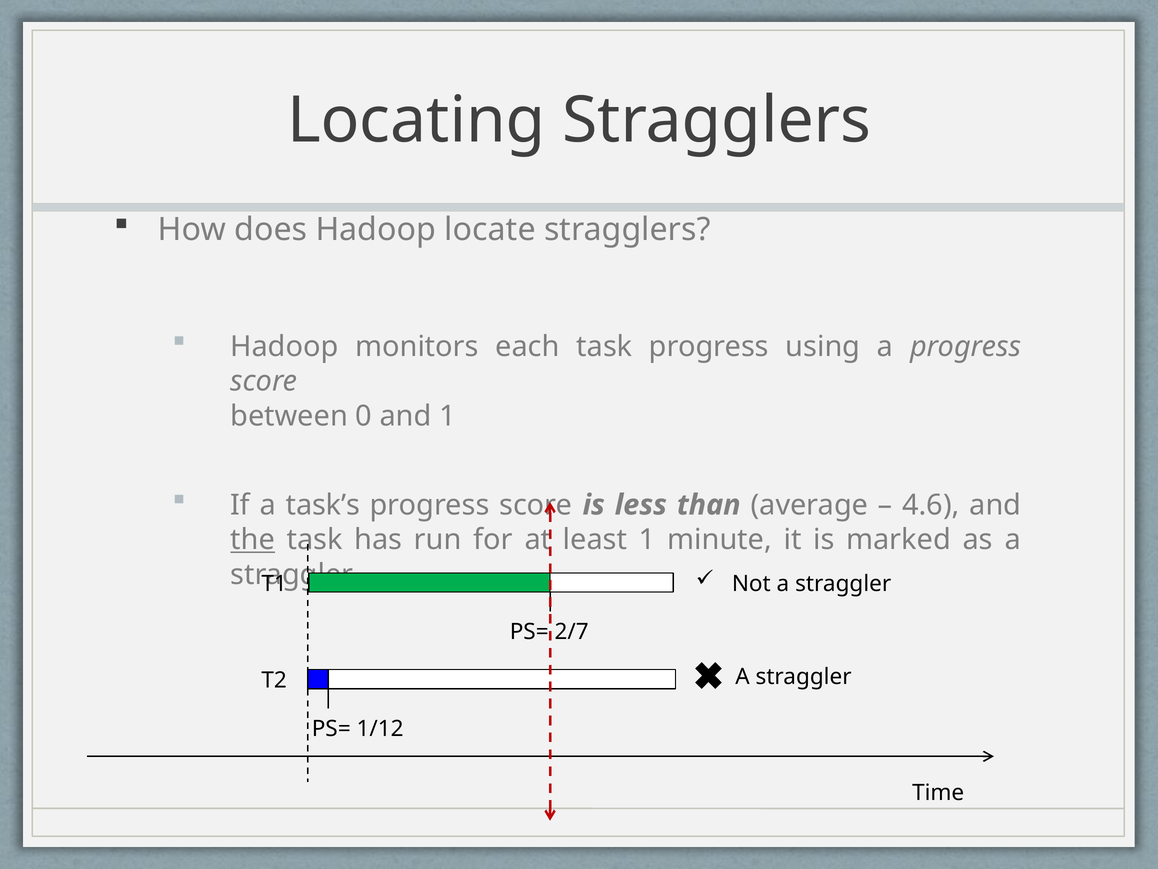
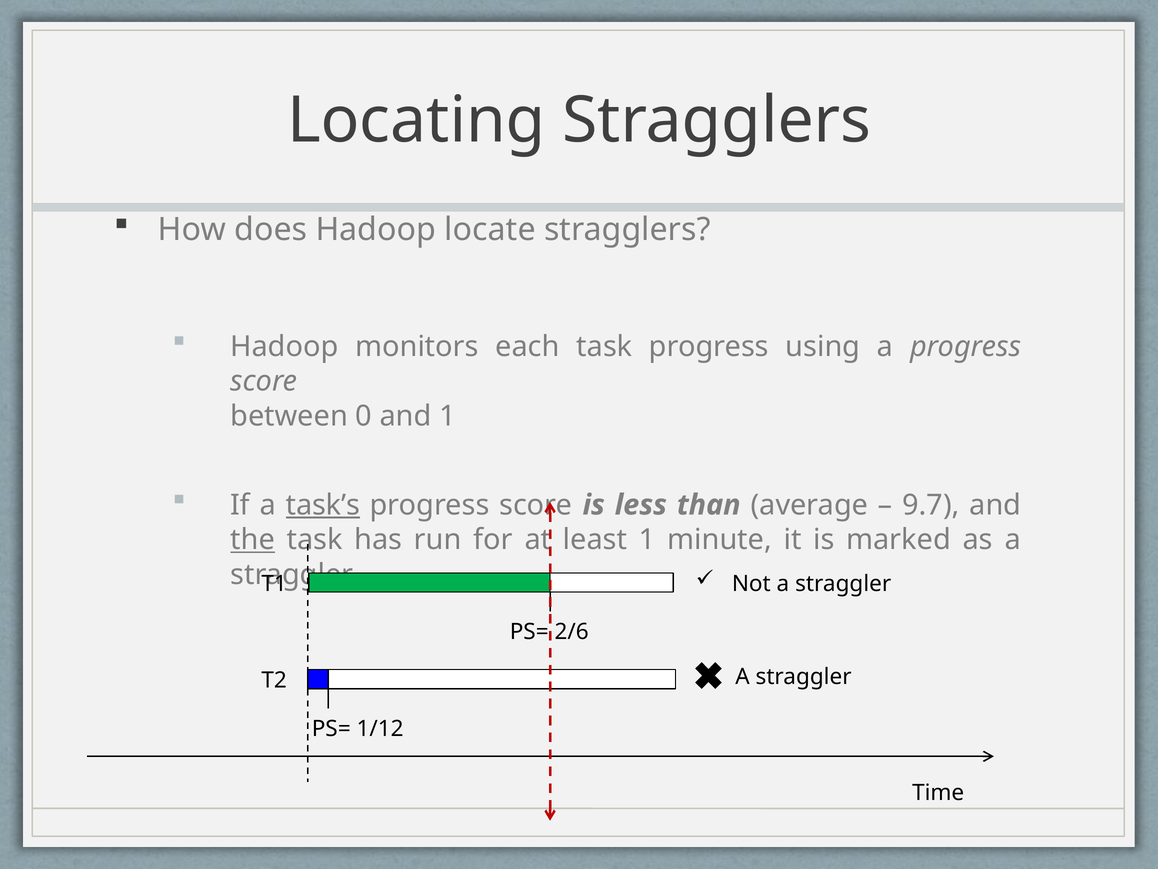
task’s underline: none -> present (323, 505)
4.6: 4.6 -> 9.7 (931, 505)
2/7: 2/7 -> 2/6 (572, 632)
